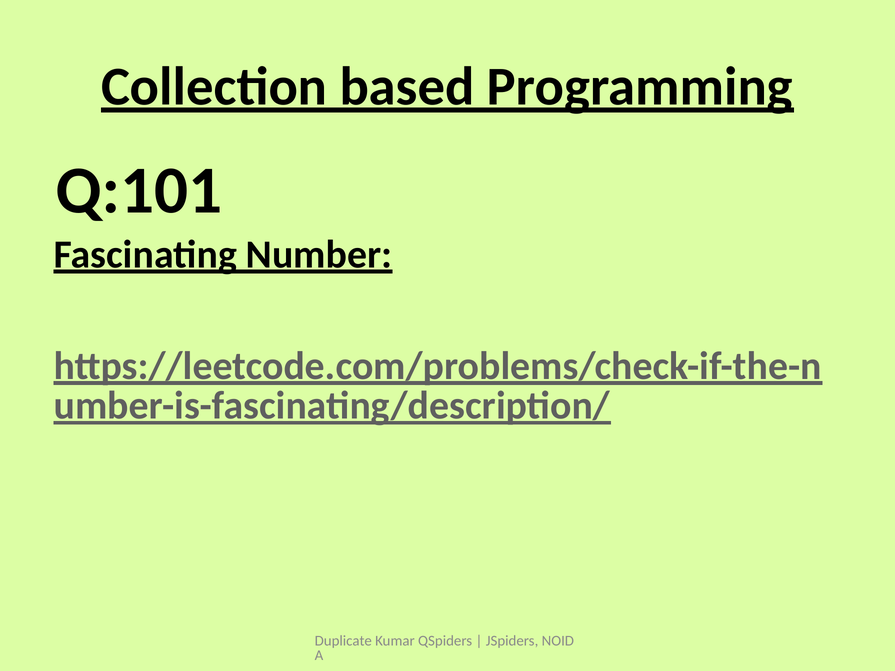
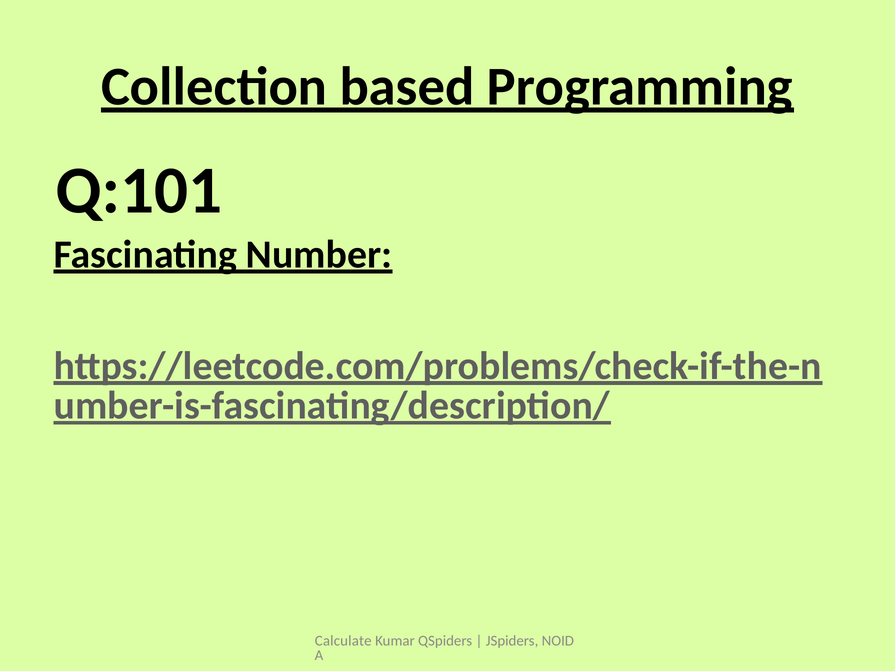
Duplicate: Duplicate -> Calculate (343, 641)
